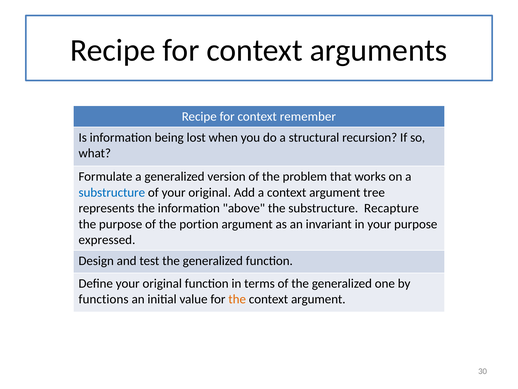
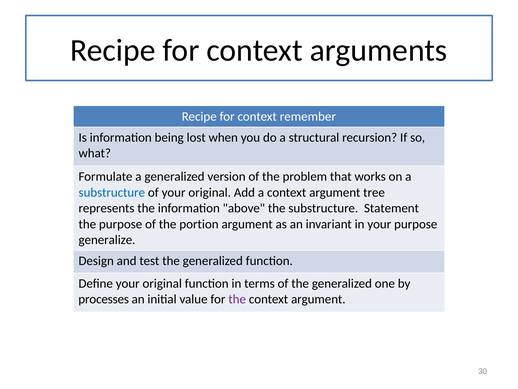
Recapture: Recapture -> Statement (391, 208)
expressed: expressed -> generalize (107, 240)
functions: functions -> processes (104, 299)
the colour: orange -> purple (237, 299)
